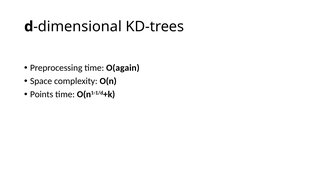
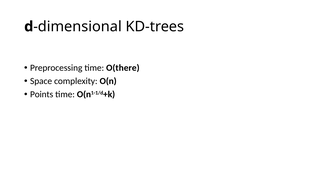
O(again: O(again -> O(there (123, 68)
